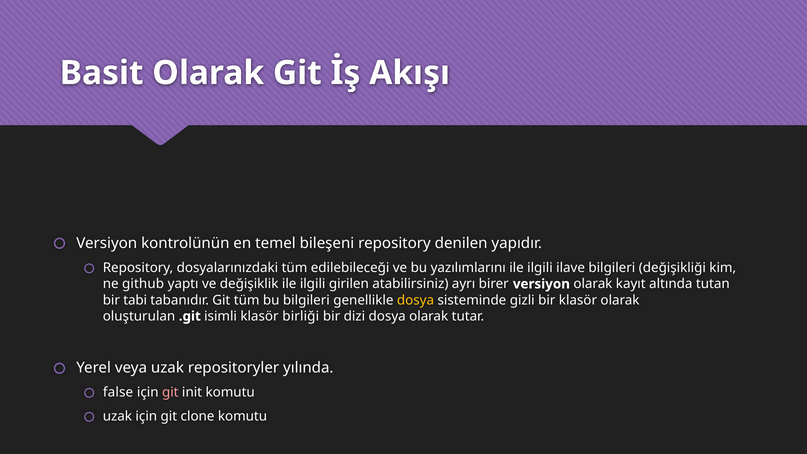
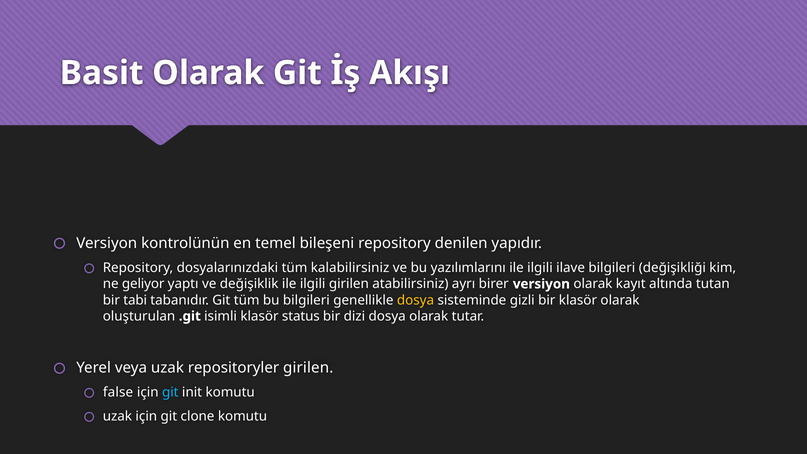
edilebileceği: edilebileceği -> kalabilirsiniz (350, 268)
github: github -> geliyor (143, 284)
birliği: birliği -> status (301, 316)
repositoryler yılında: yılında -> girilen (308, 368)
git colour: pink -> light blue (170, 392)
